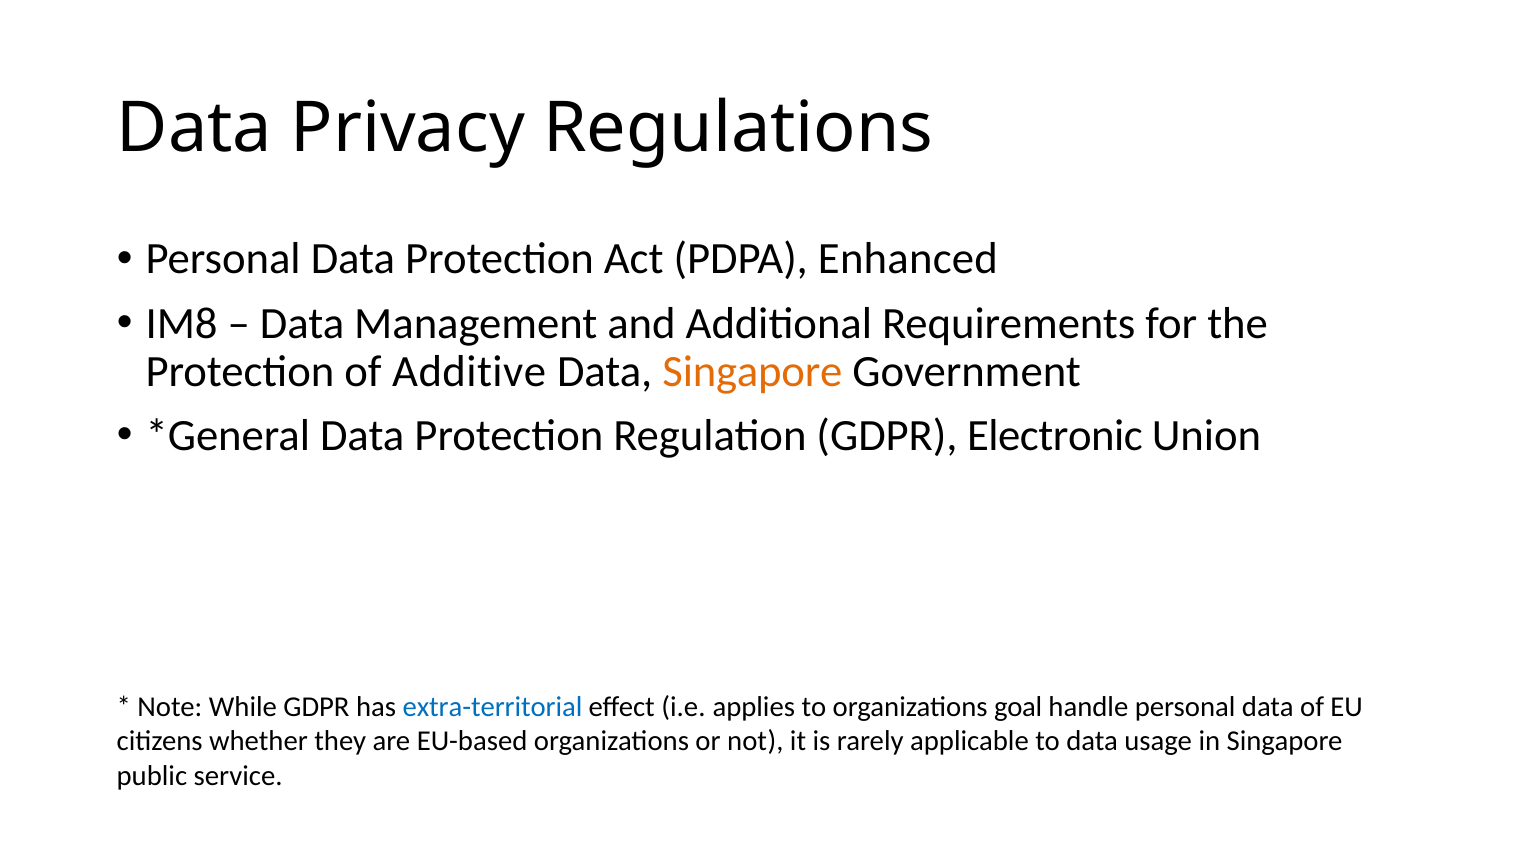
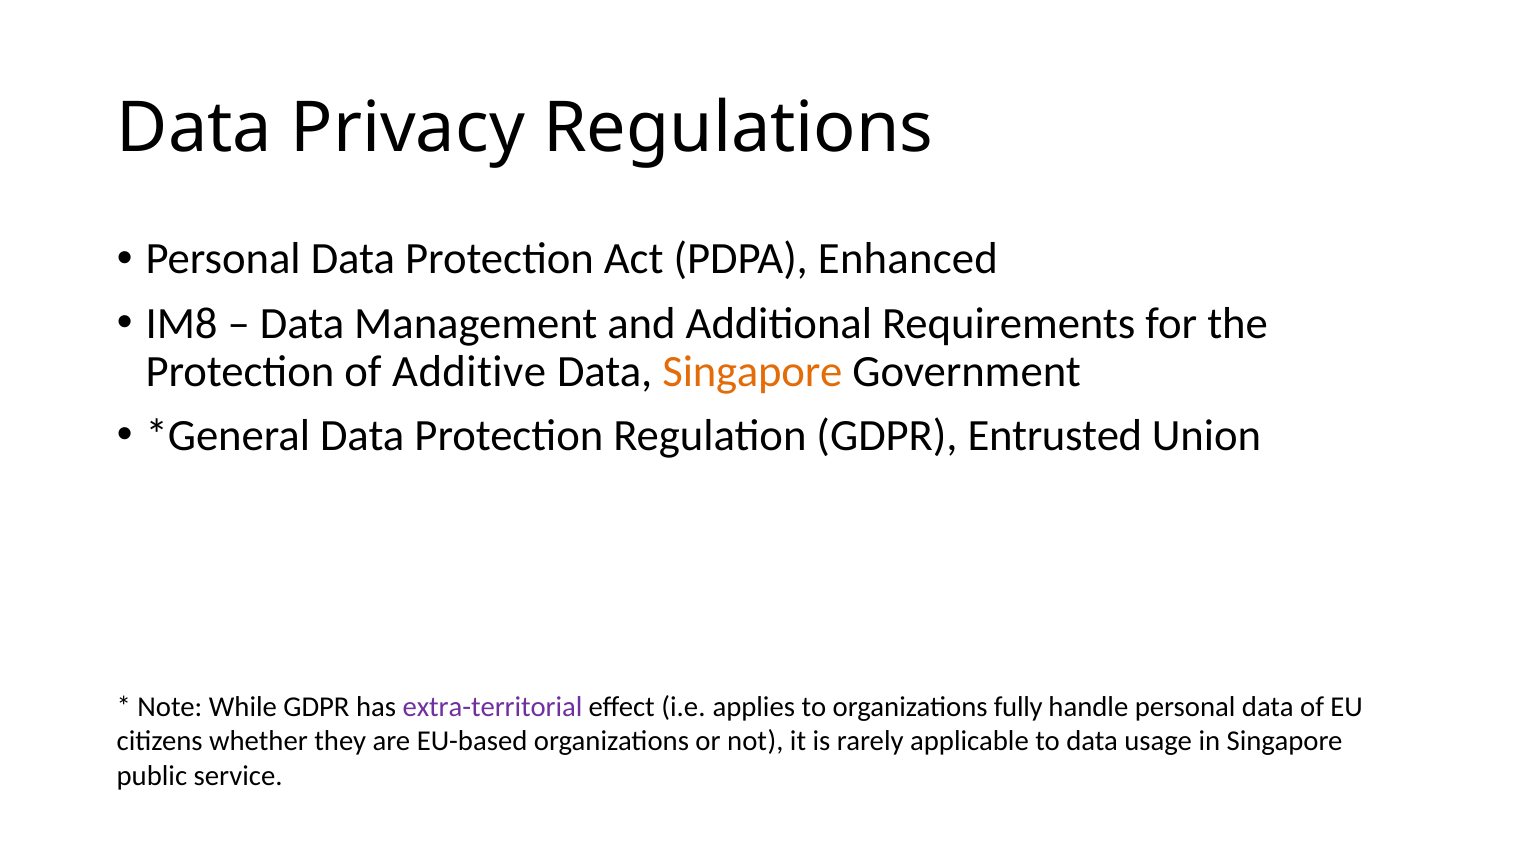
Electronic: Electronic -> Entrusted (1055, 436)
extra-territorial colour: blue -> purple (493, 707)
goal: goal -> fully (1018, 707)
